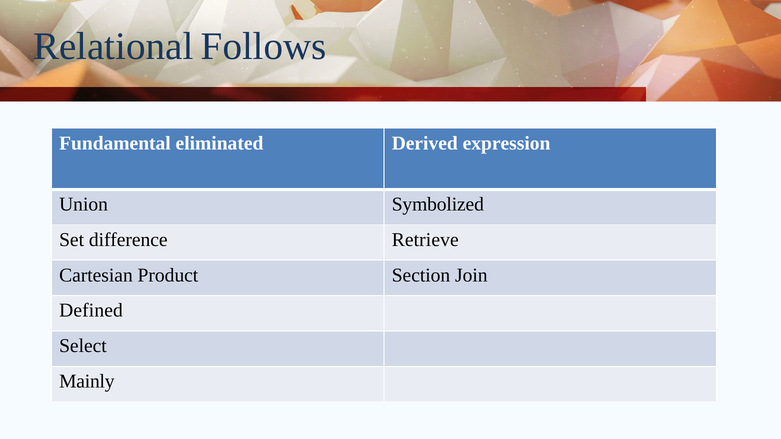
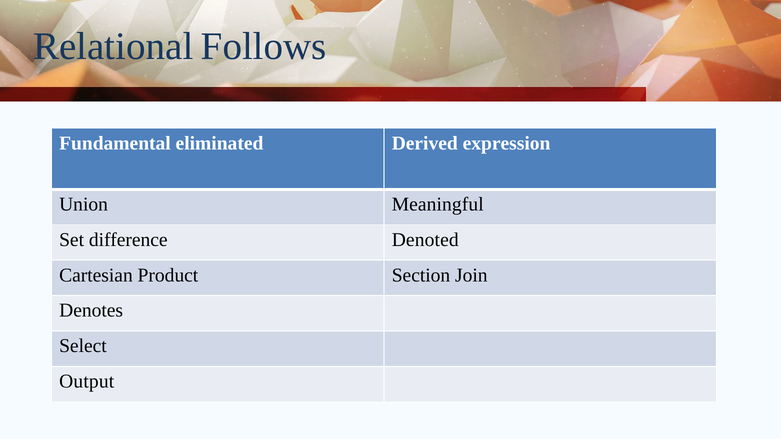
Symbolized: Symbolized -> Meaningful (438, 204)
Retrieve: Retrieve -> Denoted (425, 240)
Defined: Defined -> Denotes (91, 311)
Mainly: Mainly -> Output (87, 382)
